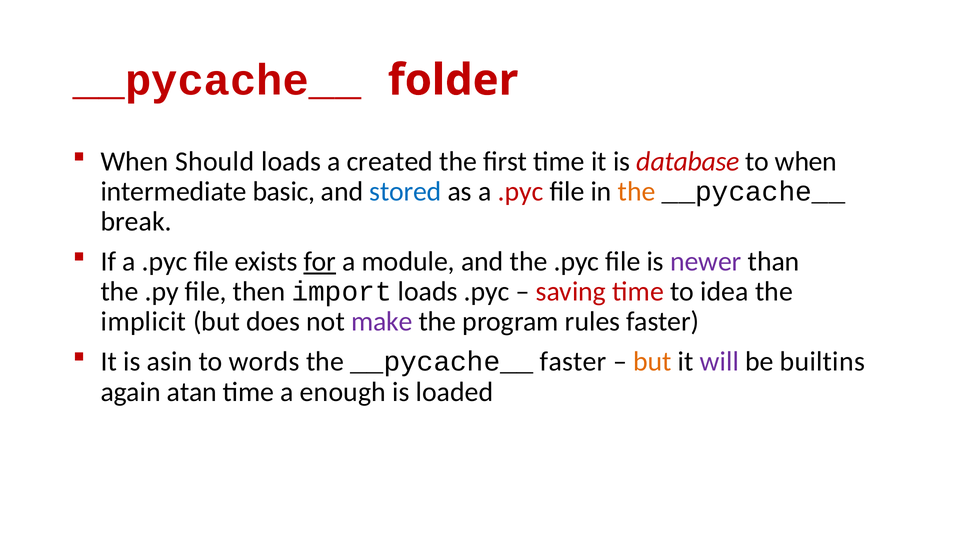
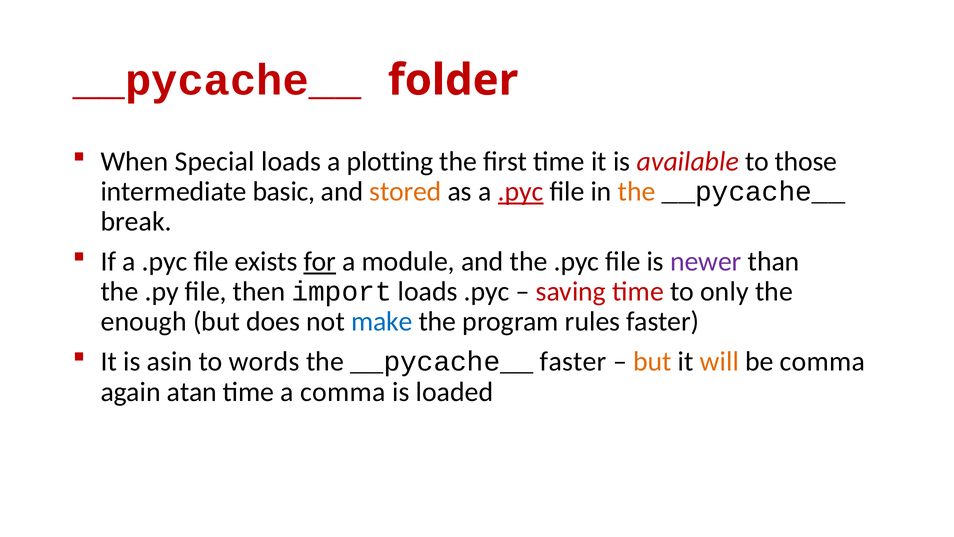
Should: Should -> Special (215, 161)
created: created -> plotting (390, 161)
database: database -> available (688, 161)
to when: when -> those (806, 161)
stored colour: blue -> orange (406, 191)
.pyc underline: none -> present (521, 191)
idea: idea -> only (724, 291)
implicit: implicit -> enough (144, 322)
make colour: purple -> blue (382, 322)
will colour: purple -> orange (719, 362)
be builtins: builtins -> comma (822, 362)
a enough: enough -> comma (343, 392)
